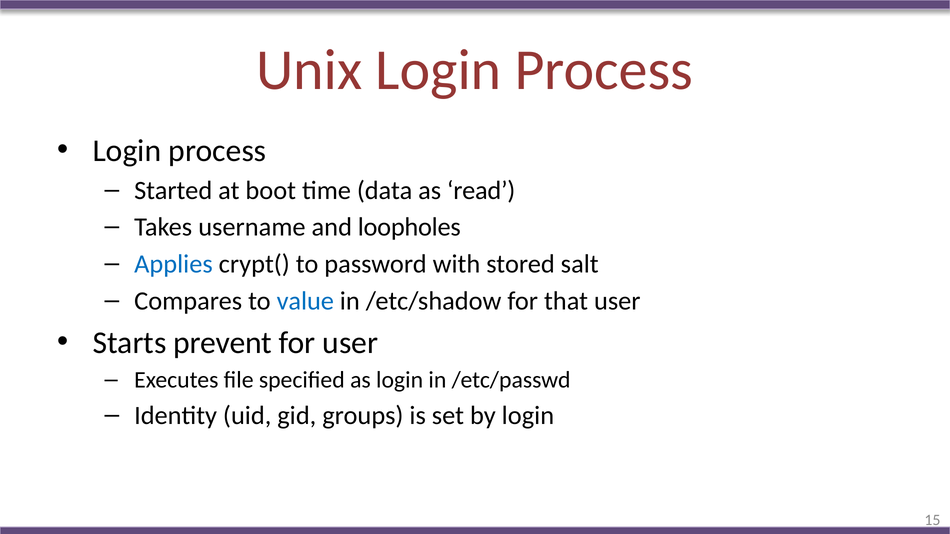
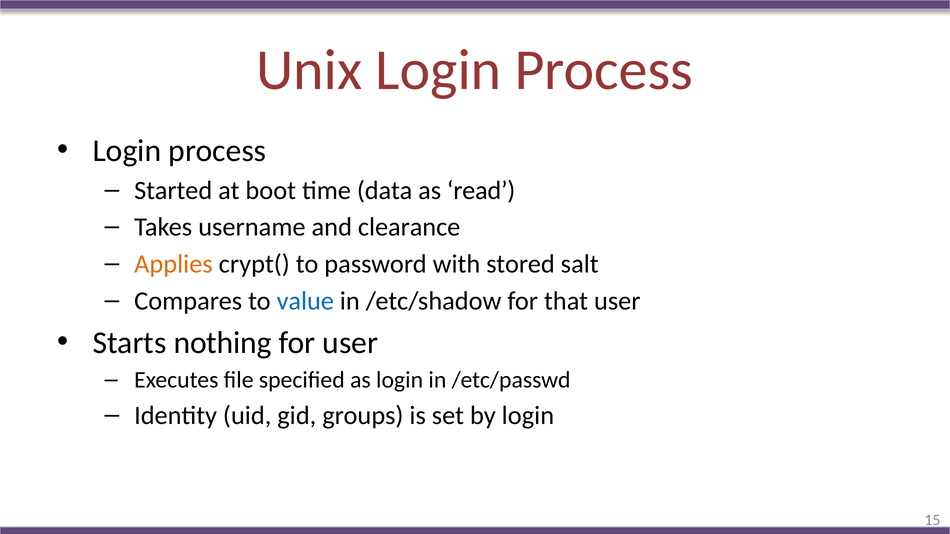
loopholes: loopholes -> clearance (409, 227)
Applies colour: blue -> orange (173, 264)
prevent: prevent -> nothing (223, 343)
